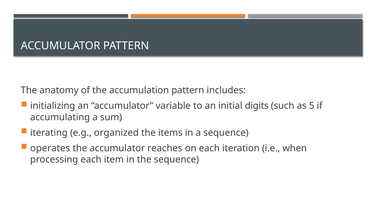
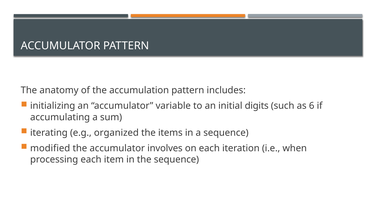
5: 5 -> 6 (312, 106)
operates: operates -> modified (50, 148)
reaches: reaches -> involves (165, 148)
